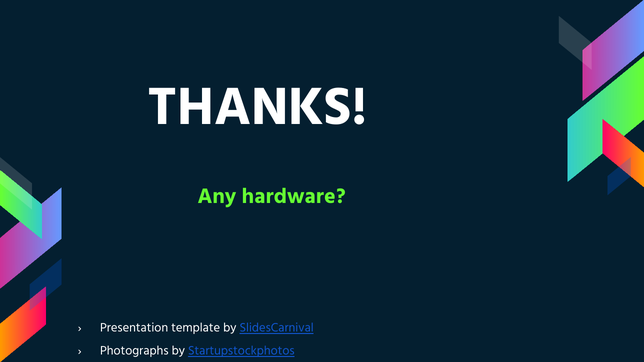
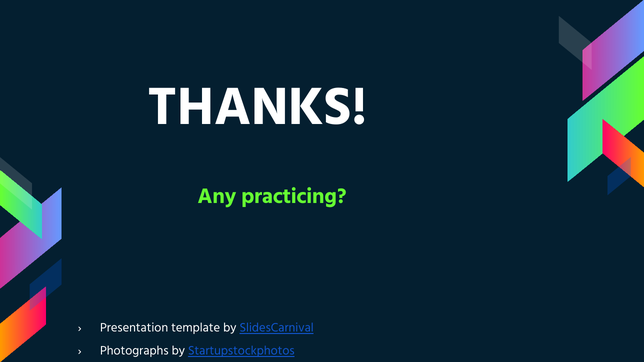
hardware: hardware -> practicing (294, 196)
